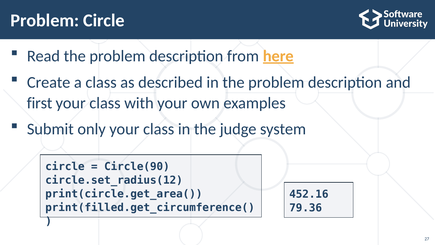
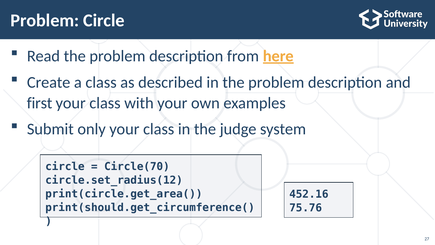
Circle(90: Circle(90 -> Circle(70 (137, 166)
print(filled.get_circumference(: print(filled.get_circumference( -> print(should.get_circumference( (150, 207)
79.36: 79.36 -> 75.76 (306, 208)
